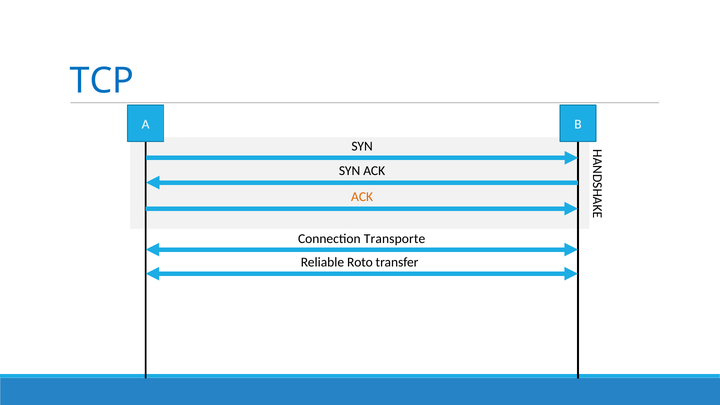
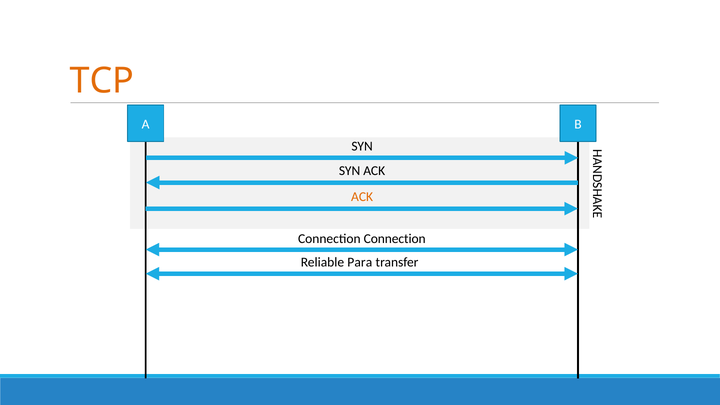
TCP colour: blue -> orange (102, 81)
Connection Transporte: Transporte -> Connection (395, 239)
Roto: Roto -> Para (360, 262)
